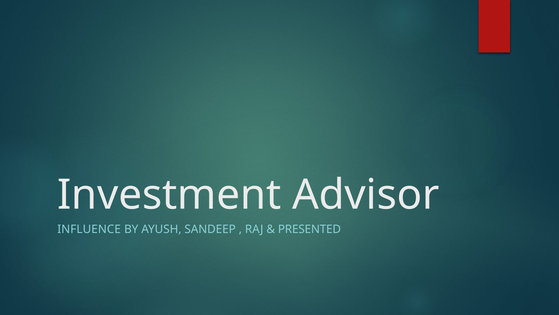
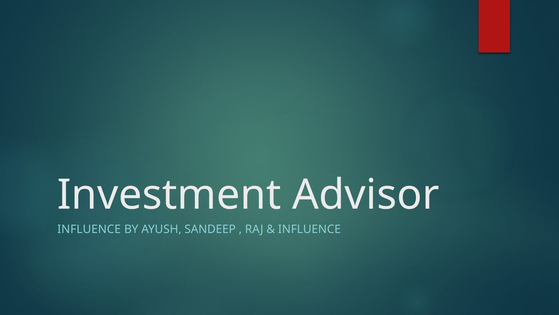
PRESENTED: PRESENTED -> INFLUENCE (309, 229)
